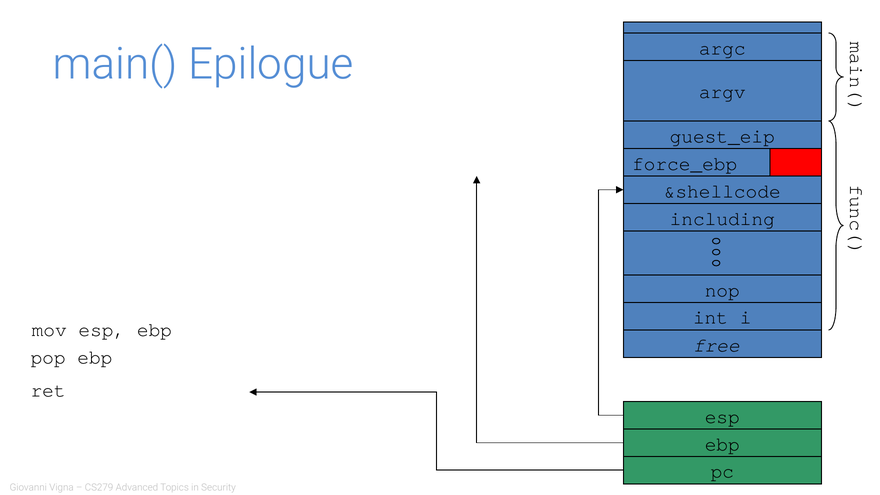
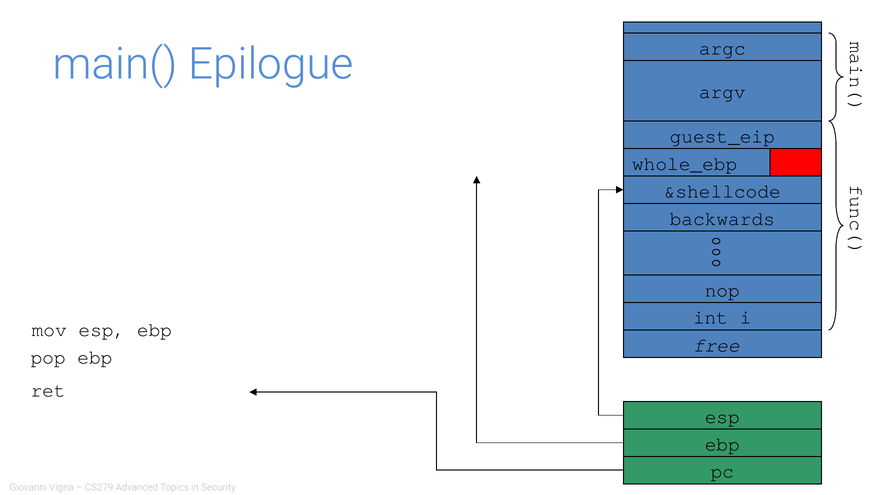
force_ebp: force_ebp -> whole_ebp (685, 164)
including: including -> backwards (722, 219)
